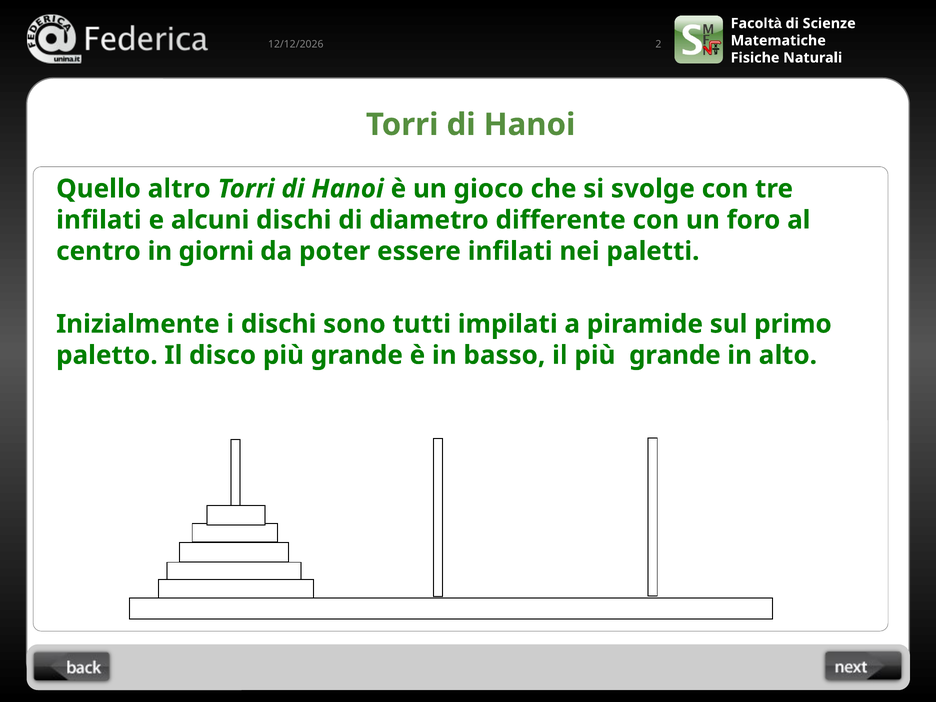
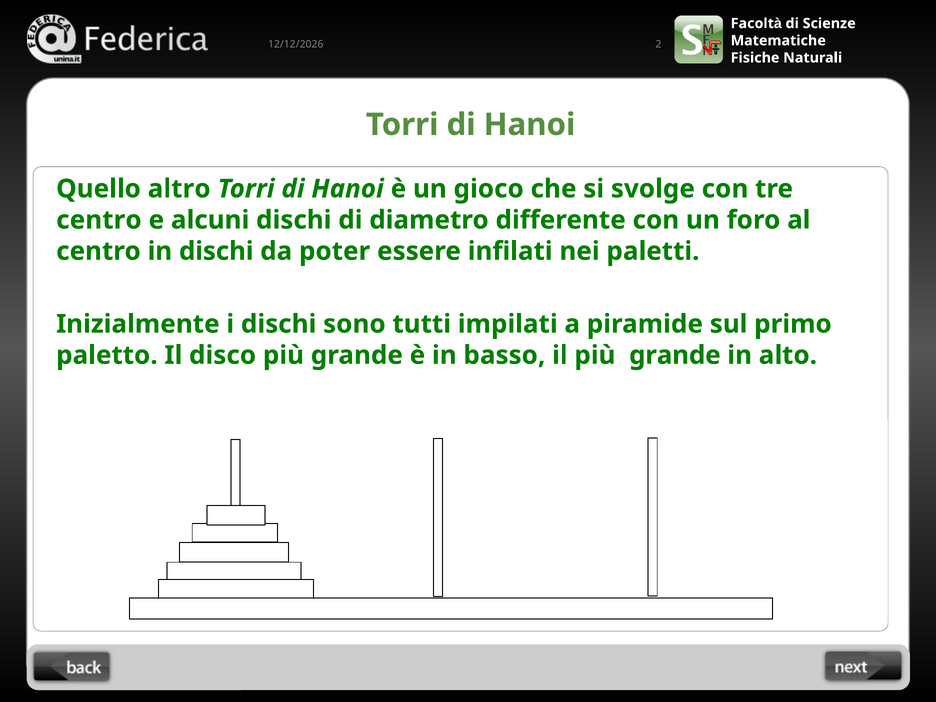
infilati: infilati -> centro (99, 220)
in giorni: giorni -> dischi (216, 251)
